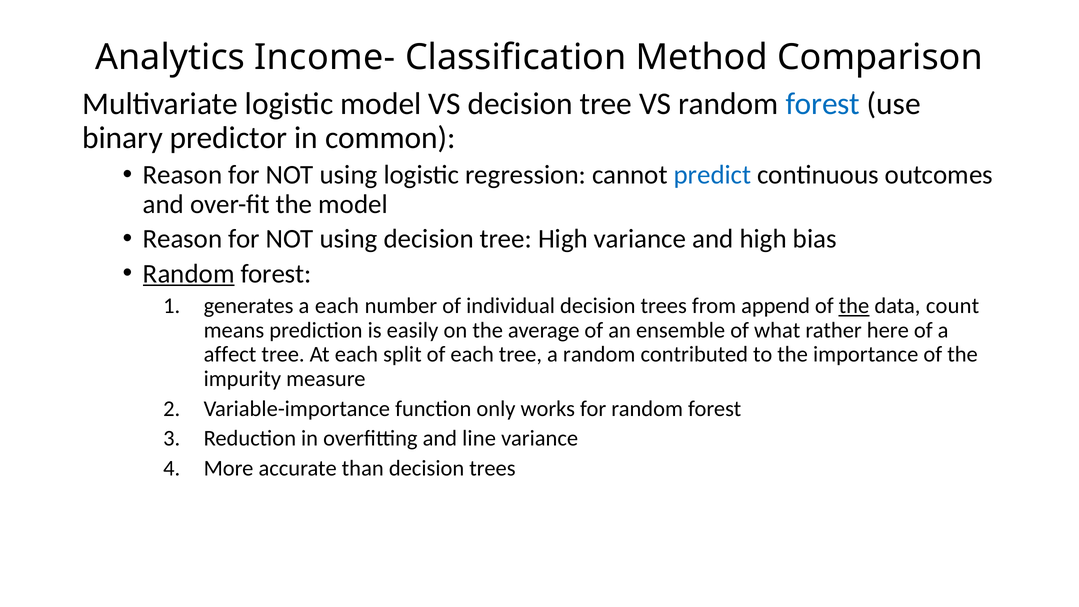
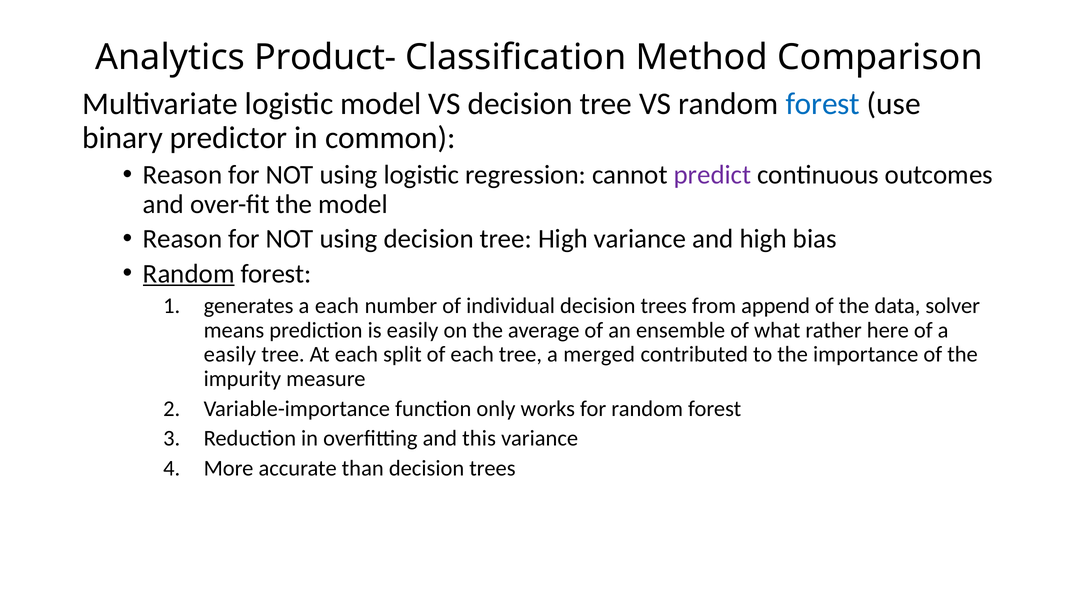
Income-: Income- -> Product- (325, 57)
predict colour: blue -> purple (713, 175)
the underline: present -> none (854, 306)
count: count -> solver (953, 306)
affect: affect -> easily (230, 354)
a random: random -> merged (599, 354)
line: line -> this (479, 439)
